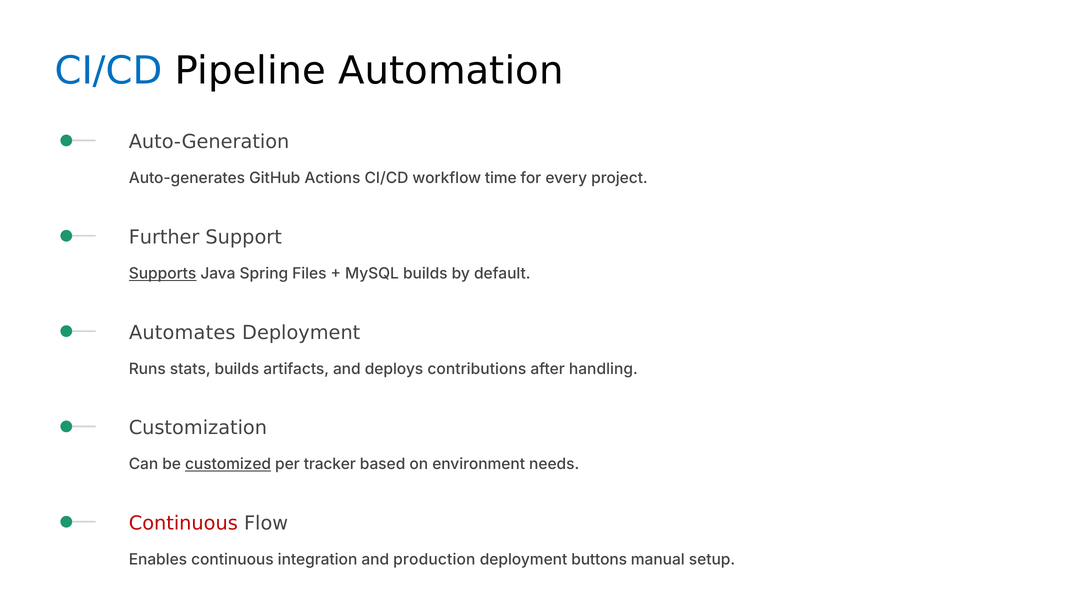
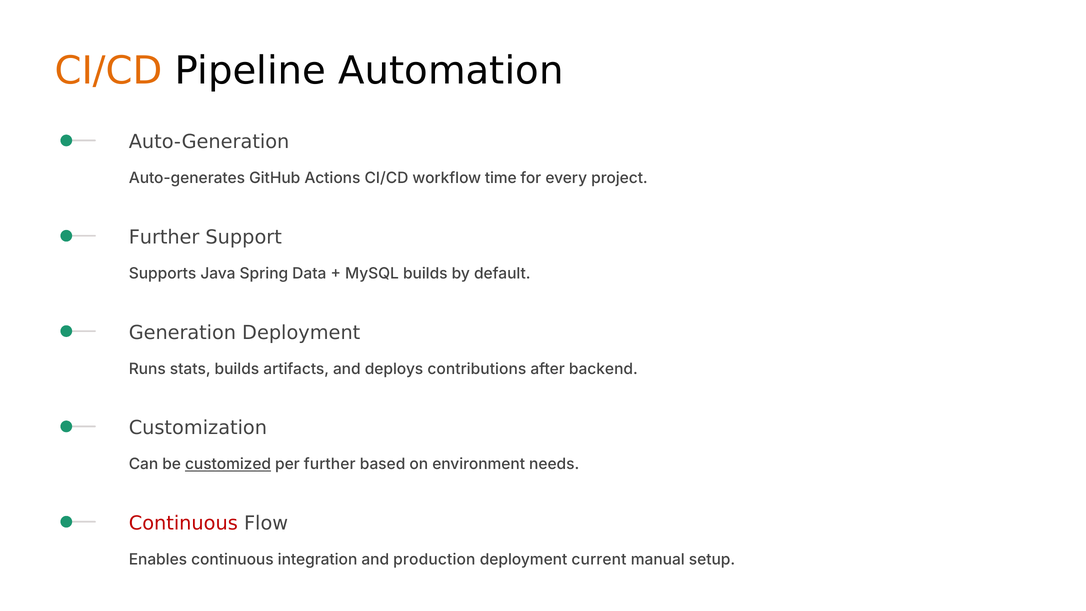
CI/CD colour: blue -> orange (109, 71)
Supports underline: present -> none (163, 274)
Files: Files -> Data (309, 274)
Automates: Automates -> Generation (182, 333)
handling: handling -> backend (603, 369)
per tracker: tracker -> further (330, 464)
buttons: buttons -> current (599, 559)
